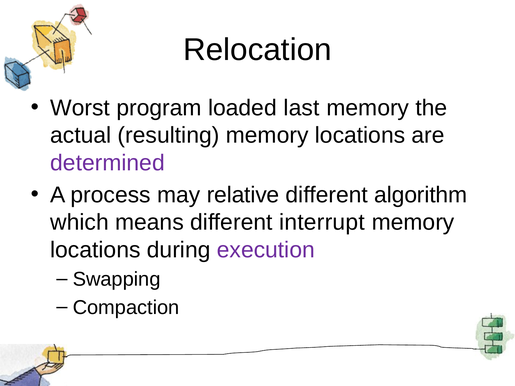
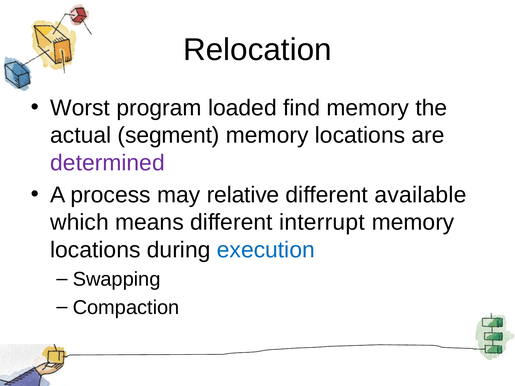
last: last -> find (302, 108)
resulting: resulting -> segment (169, 136)
algorithm: algorithm -> available (421, 195)
execution colour: purple -> blue (266, 250)
